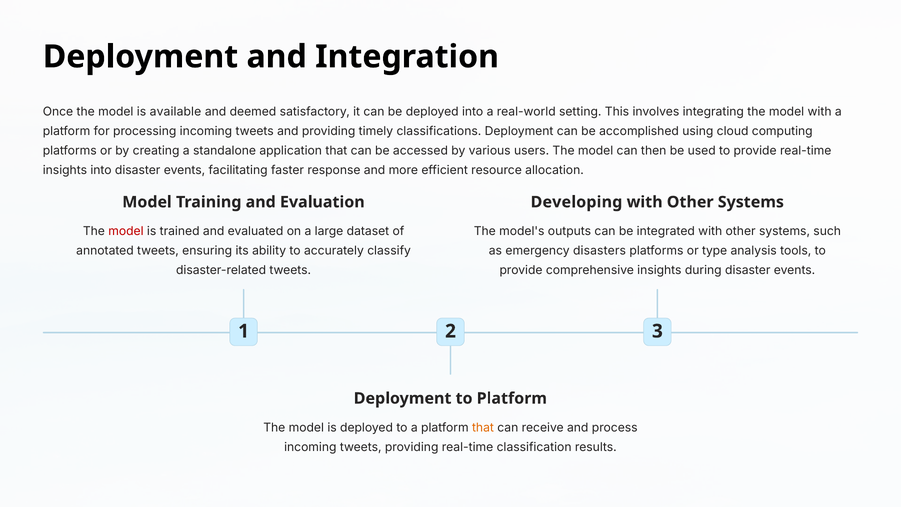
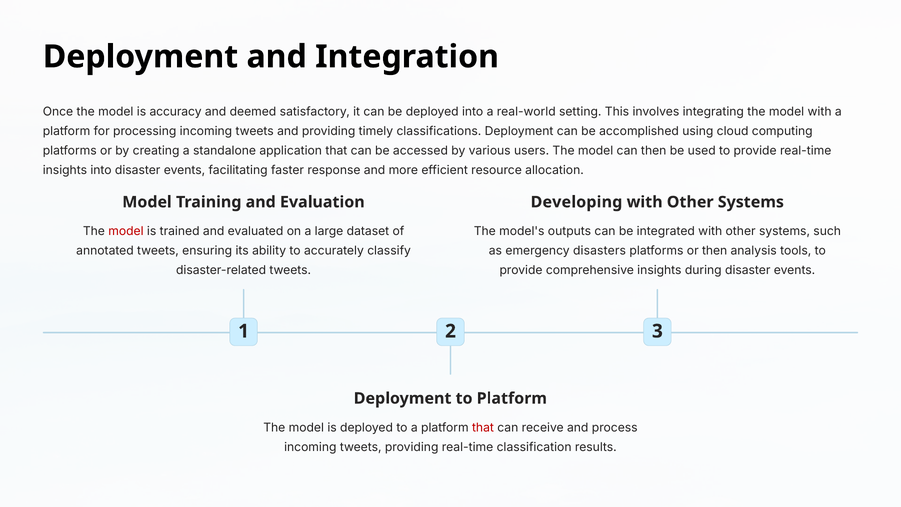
available: available -> accuracy (176, 112)
or type: type -> then (715, 251)
that colour: orange -> red (483, 427)
